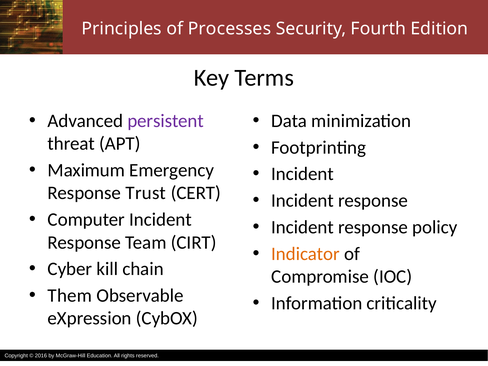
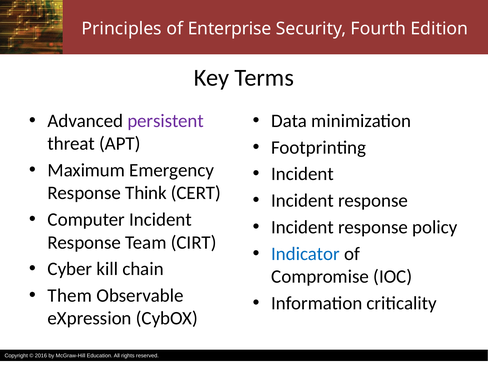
Processes: Processes -> Enterprise (230, 29)
Trust: Trust -> Think (146, 193)
Indicator colour: orange -> blue (306, 254)
